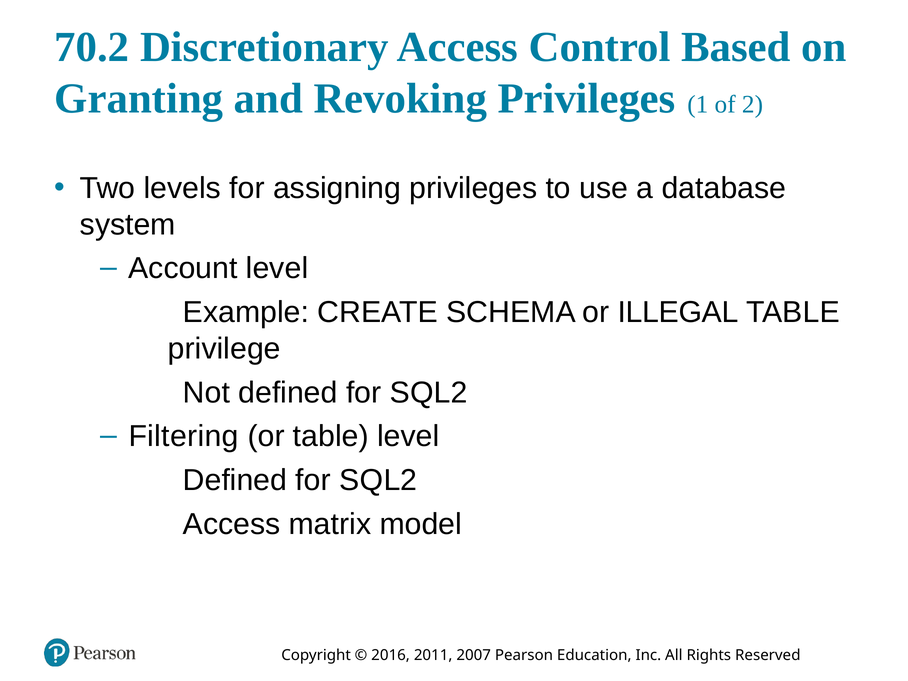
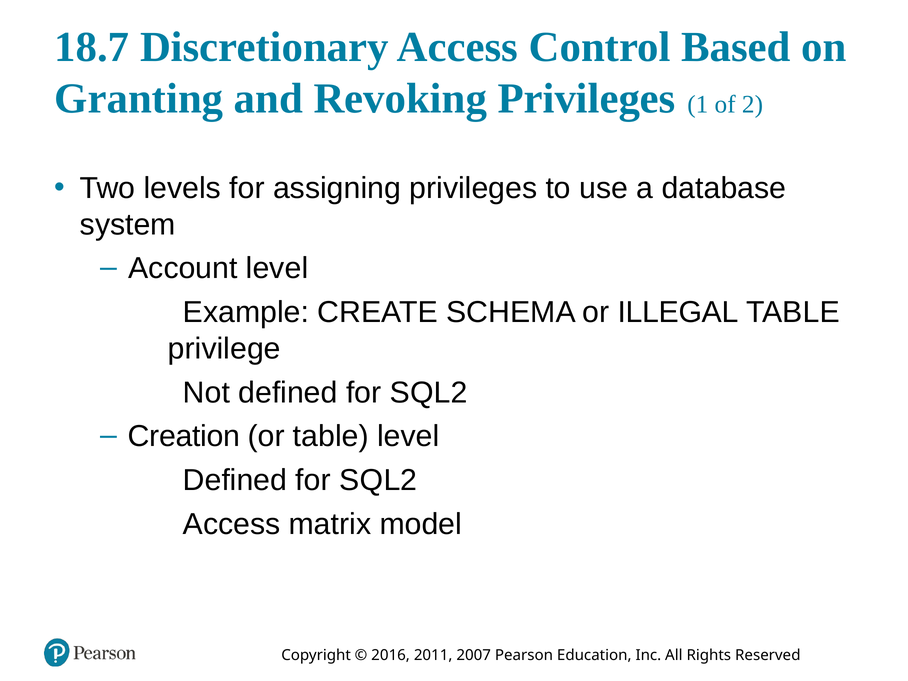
70.2: 70.2 -> 18.7 (92, 47)
Filtering: Filtering -> Creation (184, 437)
